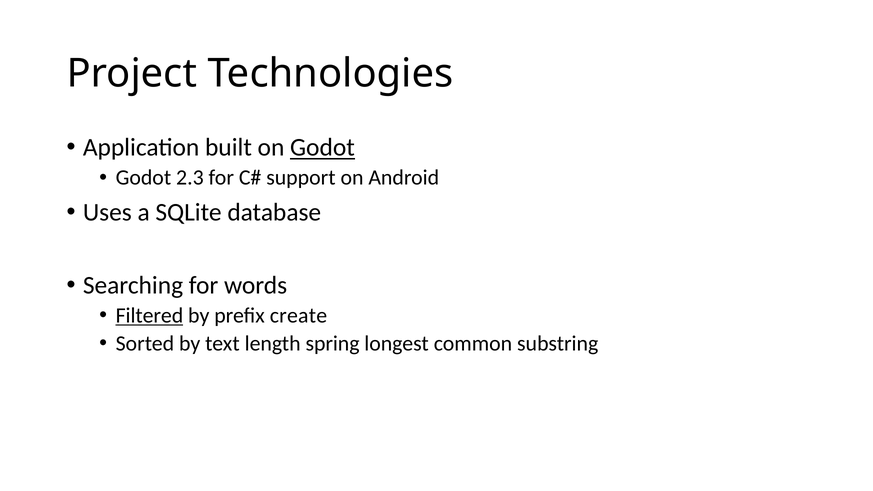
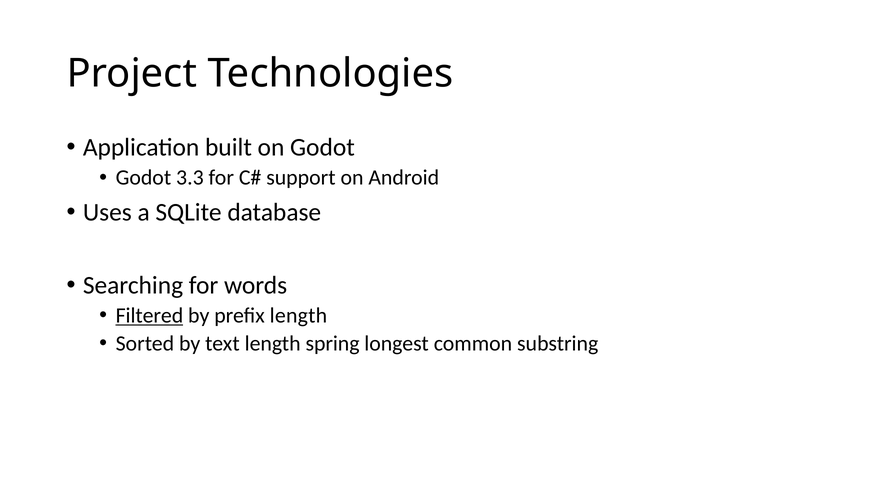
Godot underline: present -> none (322, 148)
2.3: 2.3 -> 3.3 (190, 178)
prefix create: create -> length (298, 316)
